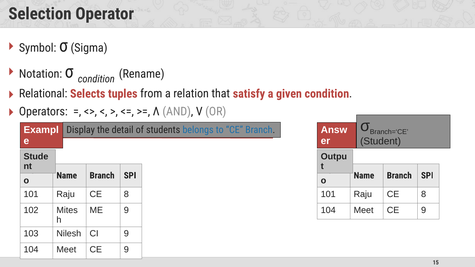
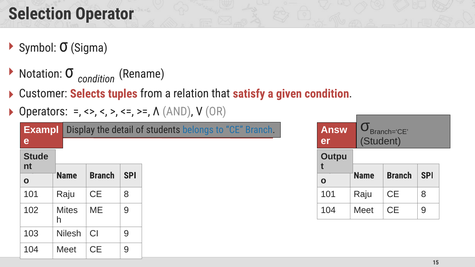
Relational: Relational -> Customer (43, 94)
